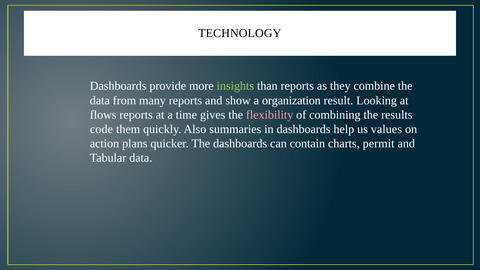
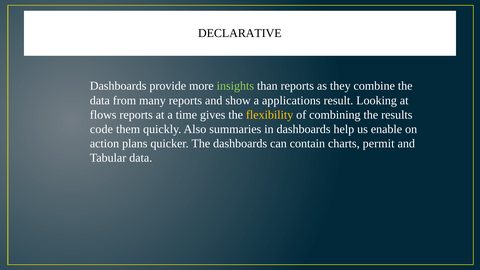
TECHNOLOGY: TECHNOLOGY -> DECLARATIVE (240, 33)
organization: organization -> applications (291, 100)
flexibility colour: pink -> yellow (270, 115)
values: values -> enable (386, 129)
